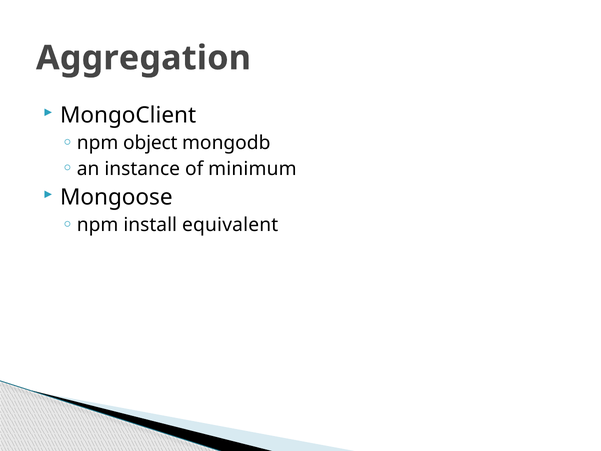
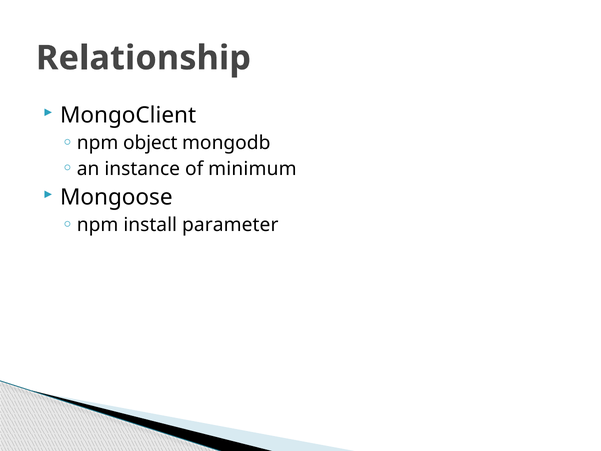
Aggregation: Aggregation -> Relationship (143, 58)
equivalent: equivalent -> parameter (230, 225)
